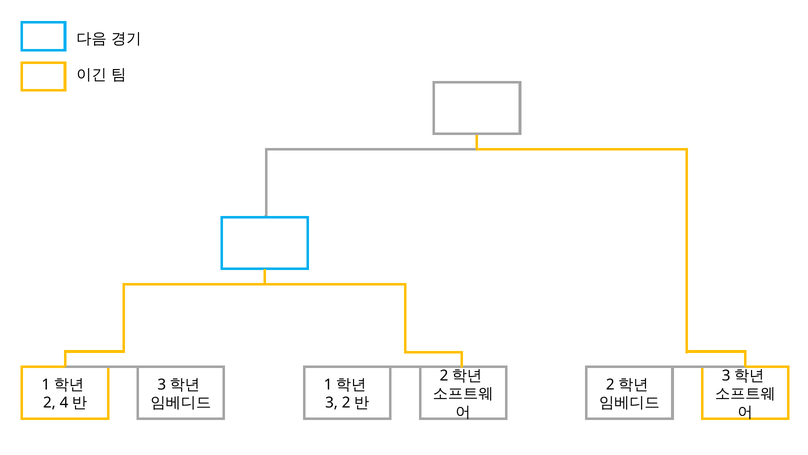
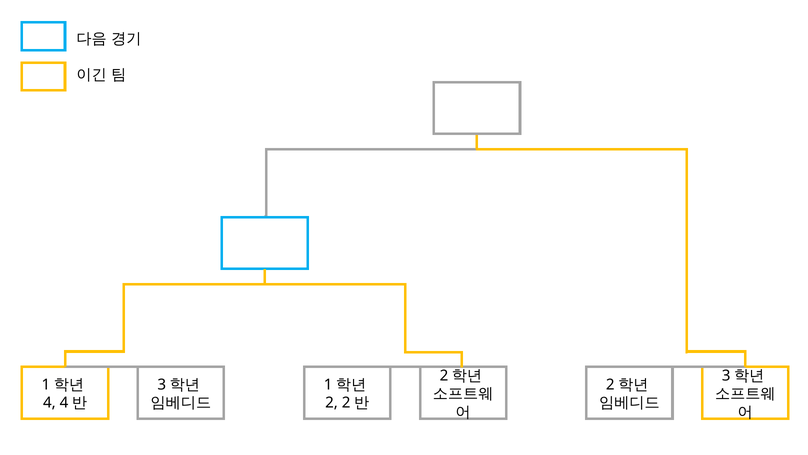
2: 2 -> 4 (49, 403)
3: 3 -> 2 (332, 403)
